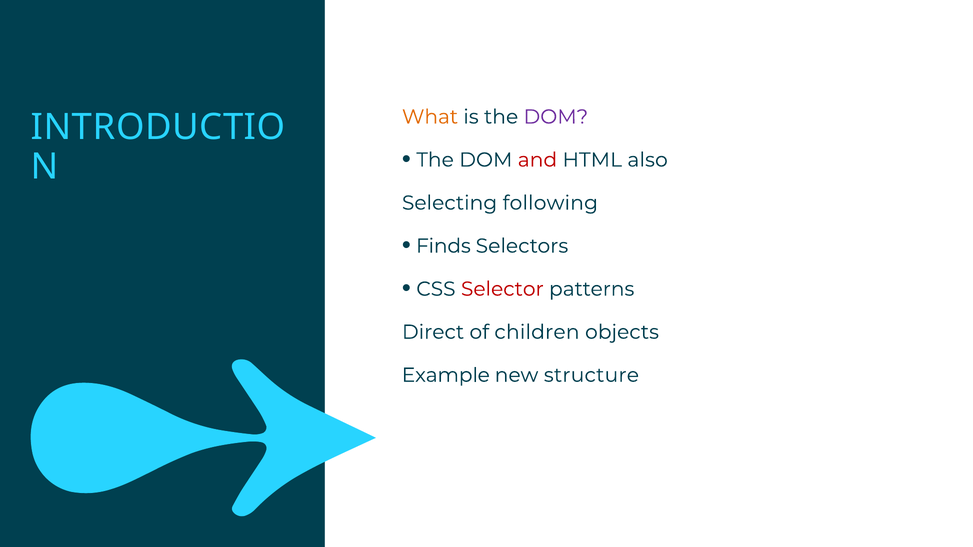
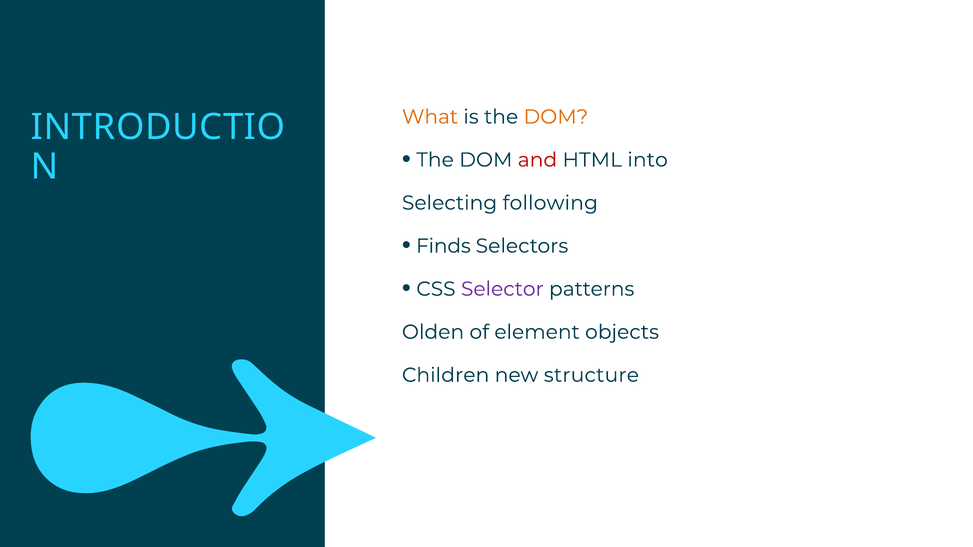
DOM colour: purple -> orange (556, 117)
also: also -> into (648, 160)
Selector colour: red -> purple (502, 289)
Direct: Direct -> Olden (433, 332)
children: children -> element (537, 332)
Example: Example -> Children (446, 375)
